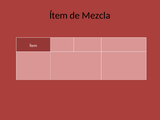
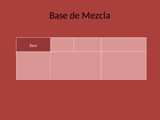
Ítem: Ítem -> Base (59, 15)
